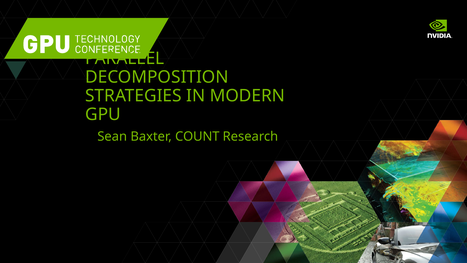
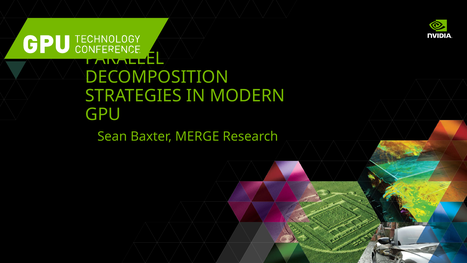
COUNT: COUNT -> MERGE (197, 136)
